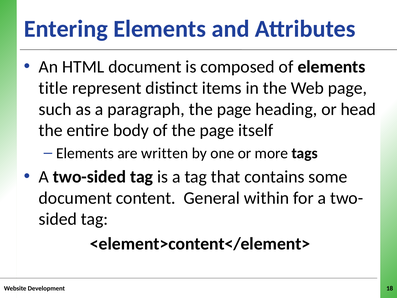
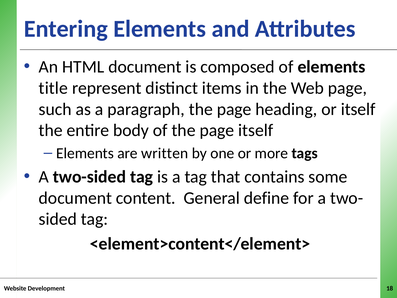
or head: head -> itself (358, 109)
within: within -> define (267, 198)
